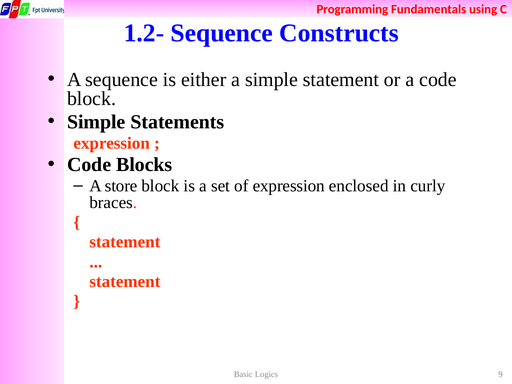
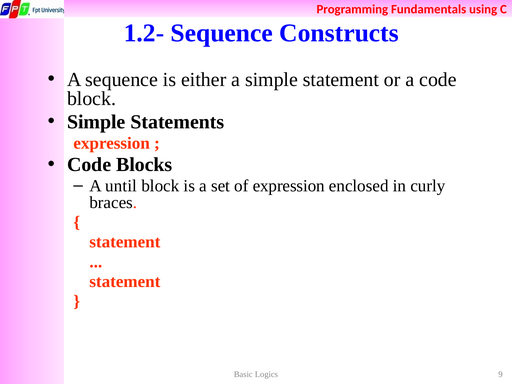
store: store -> until (121, 186)
